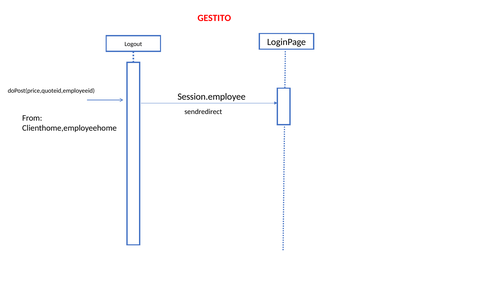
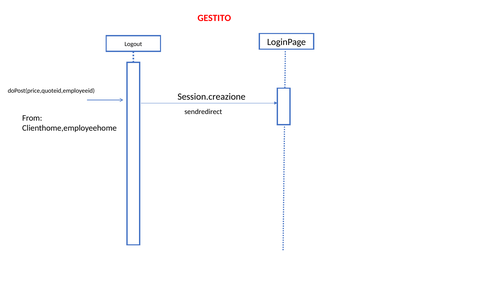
Session.employee: Session.employee -> Session.creazione (211, 96)
